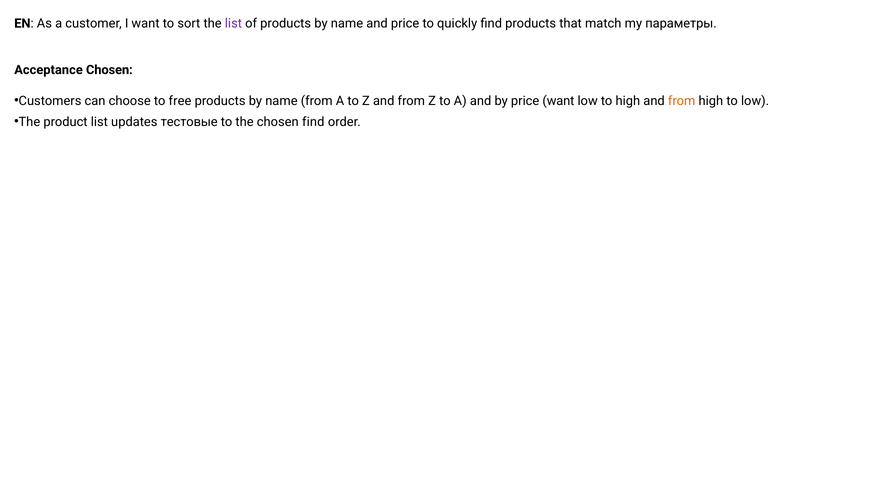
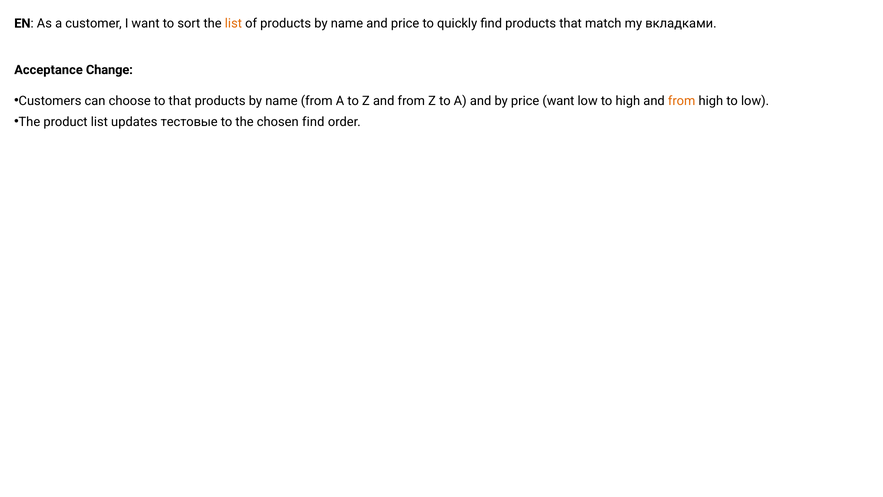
list colour: purple -> orange (233, 23)
параметры: параметры -> вкладками (681, 23)
Acceptance Chosen: Chosen -> Change (109, 70)
to free: free -> that (180, 101)
